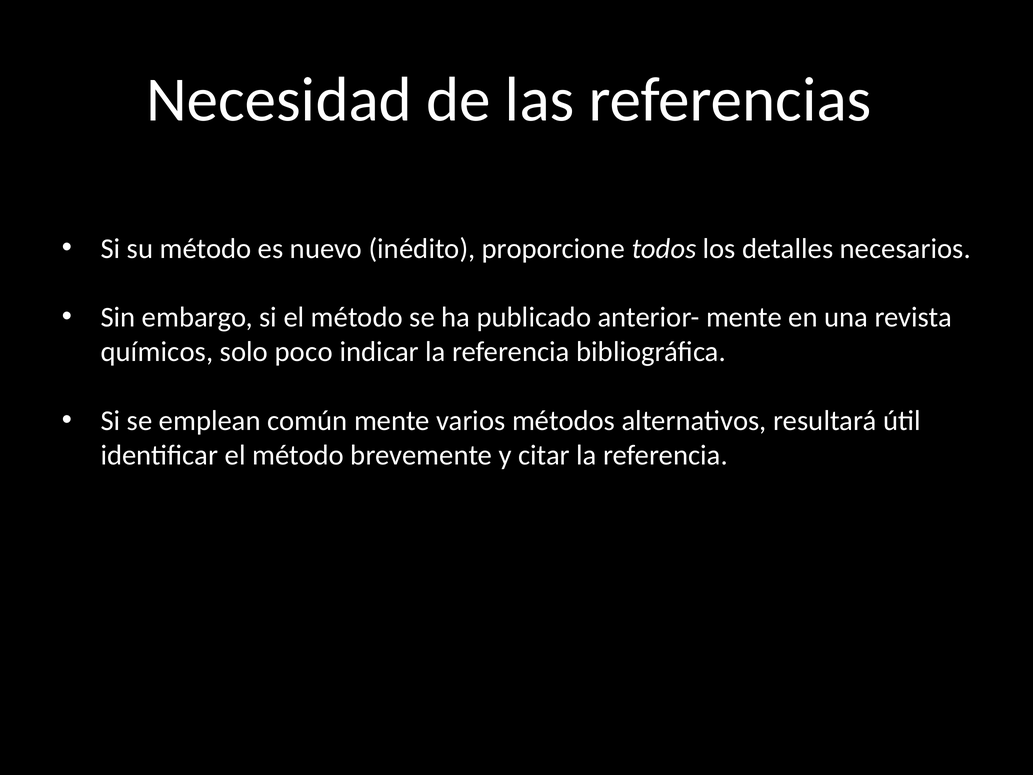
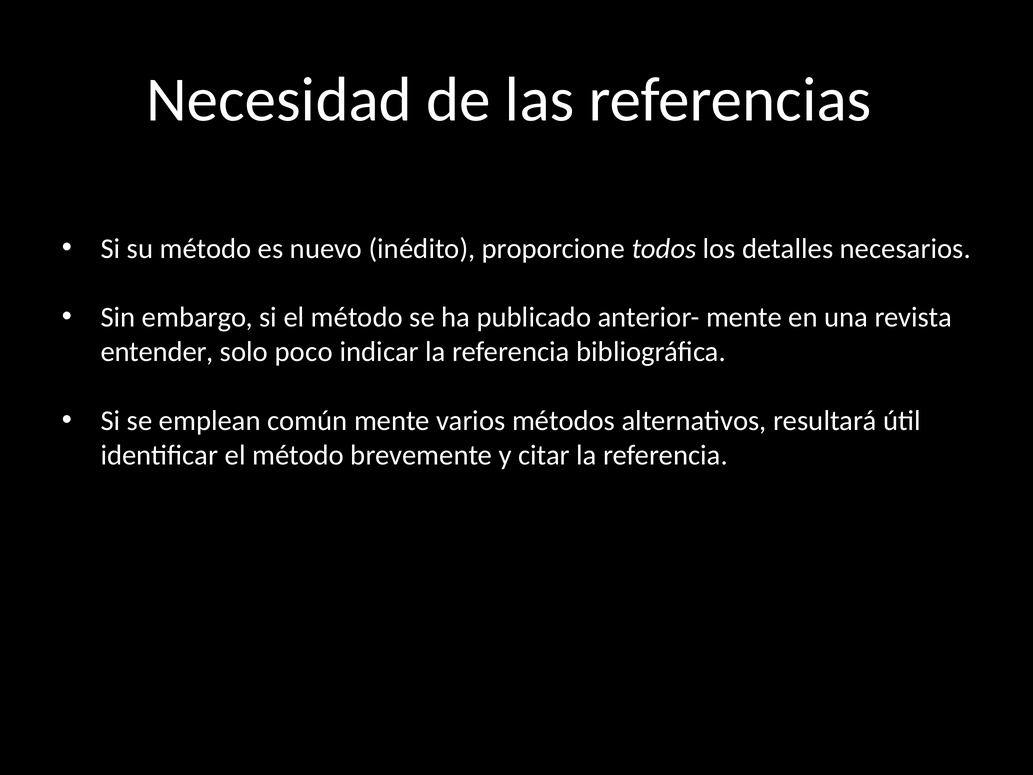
químicos: químicos -> entender (157, 352)
